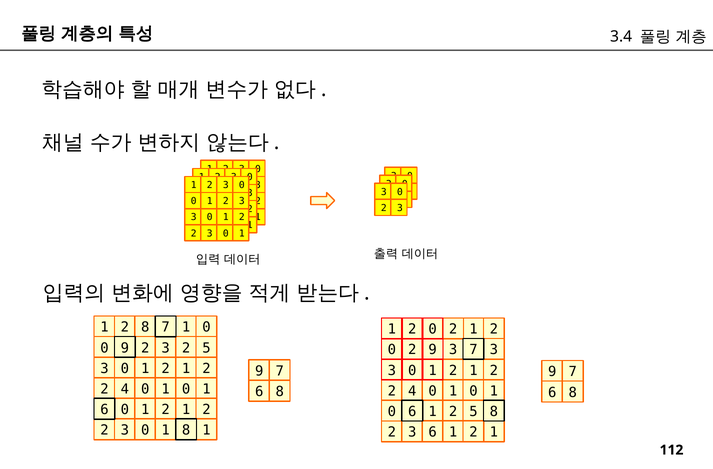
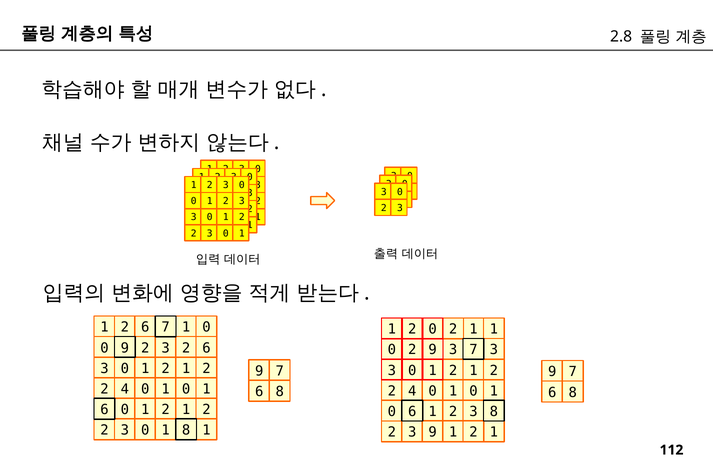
3.4: 3.4 -> 2.8 (621, 37)
1 2 8: 8 -> 6 (145, 327)
2 0 1 2: 2 -> 1 (494, 329)
3 2 5: 5 -> 6 (206, 347)
5: 5 -> 3 (473, 411)
3 6: 6 -> 9 (433, 432)
